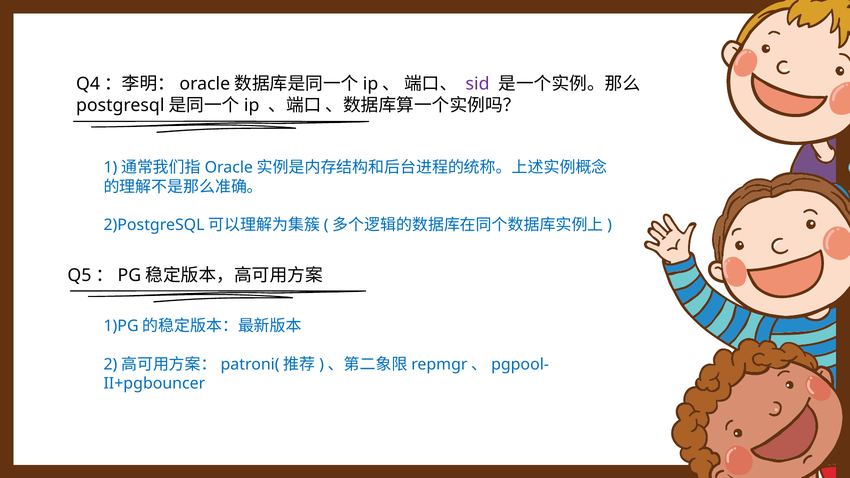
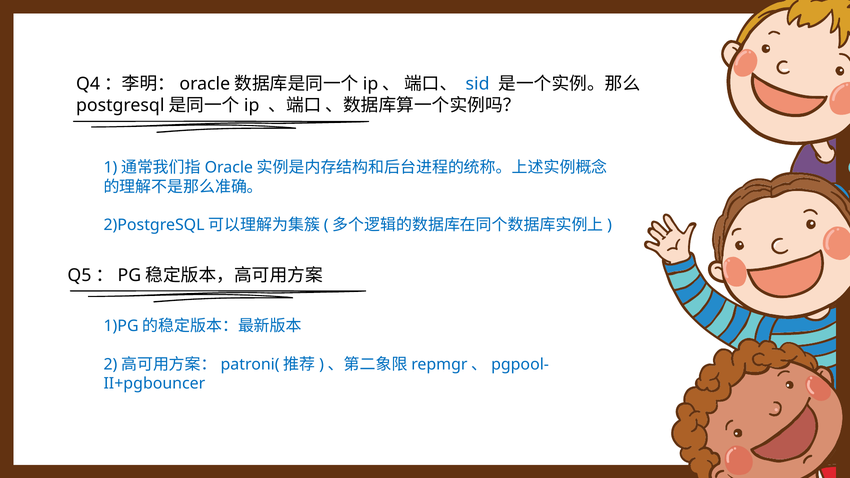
sid colour: purple -> blue (478, 84)
